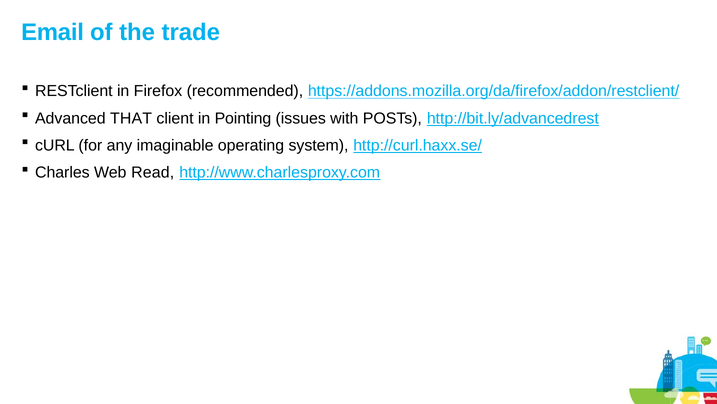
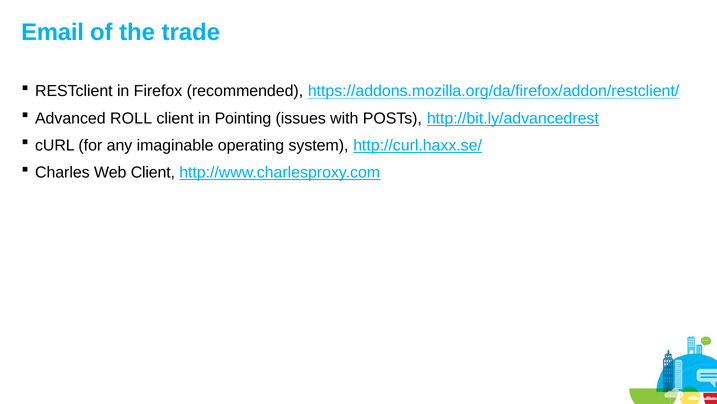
THAT: THAT -> ROLL (131, 118)
Web Read: Read -> Client (153, 172)
